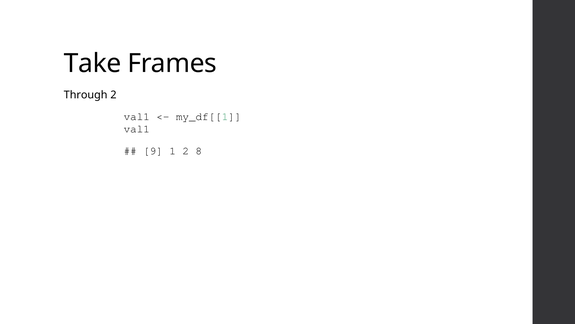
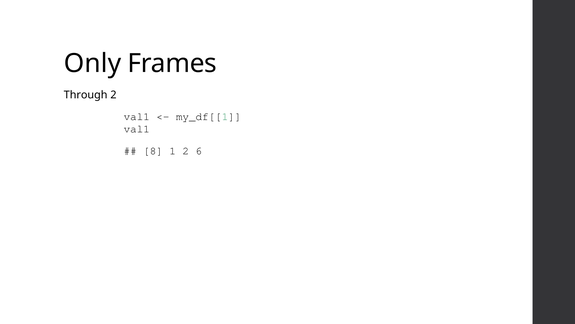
Take: Take -> Only (92, 63)
9: 9 -> 8 (153, 151)
8: 8 -> 6 (199, 151)
